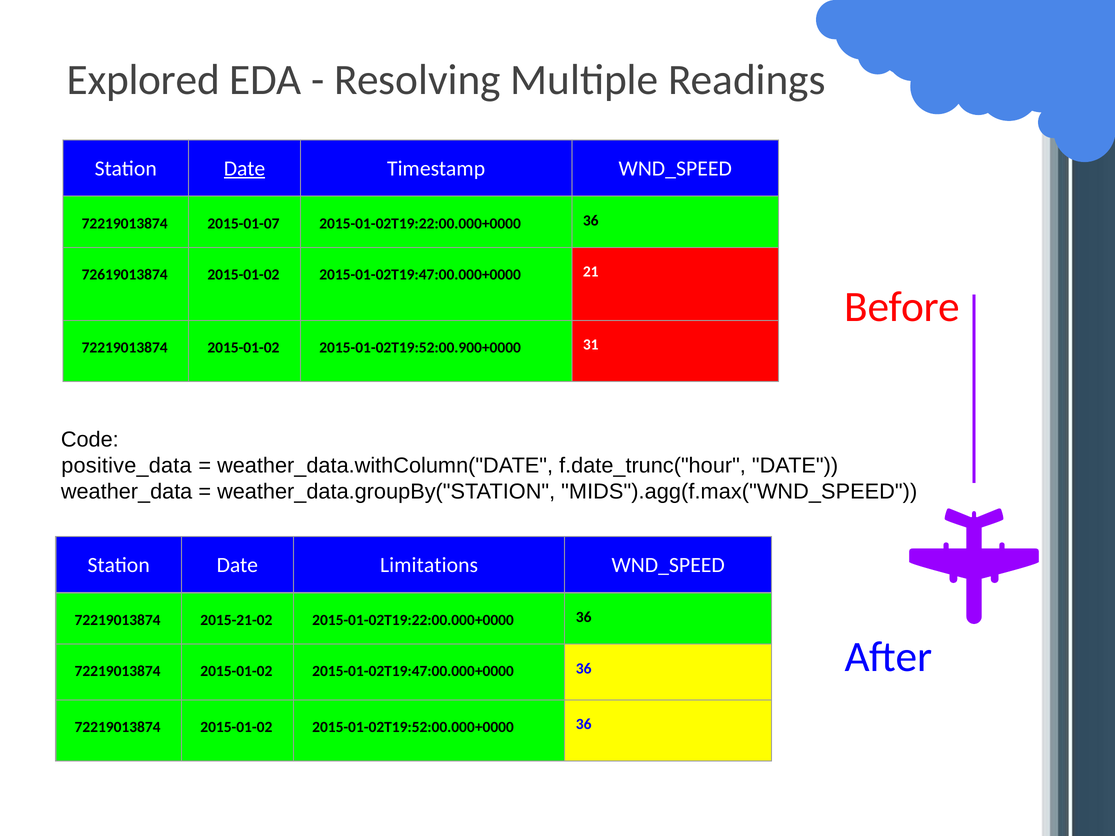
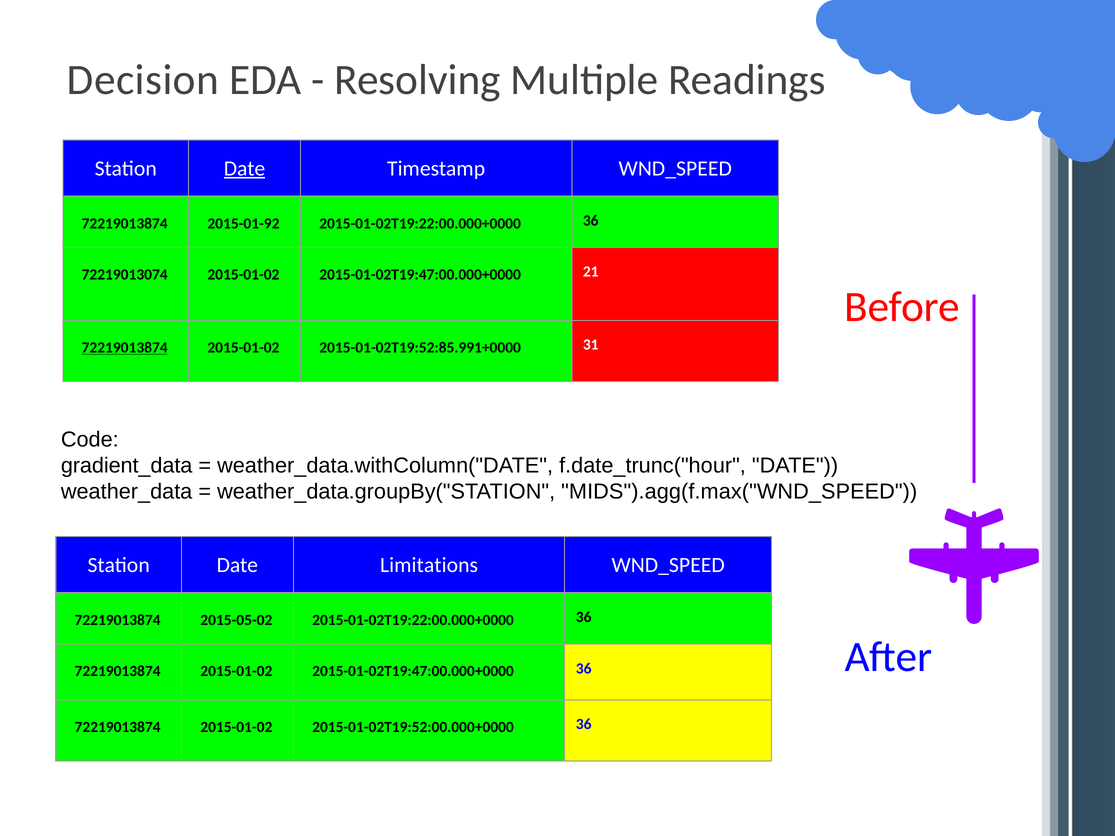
Explored: Explored -> Decision (143, 80)
2015-01-07: 2015-01-07 -> 2015-01-92 (243, 223)
72619013874: 72619013874 -> 72219013074 (125, 275)
72219013874 underline: none -> present (125, 348)
2015-01-02T19:52:00.900+0000: 2015-01-02T19:52:00.900+0000 -> 2015-01-02T19:52:85.991+0000 (420, 348)
positive_data: positive_data -> gradient_data (127, 466)
2015-21-02: 2015-21-02 -> 2015-05-02 (236, 620)
